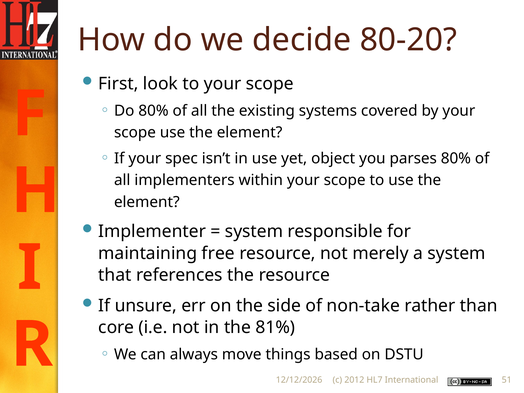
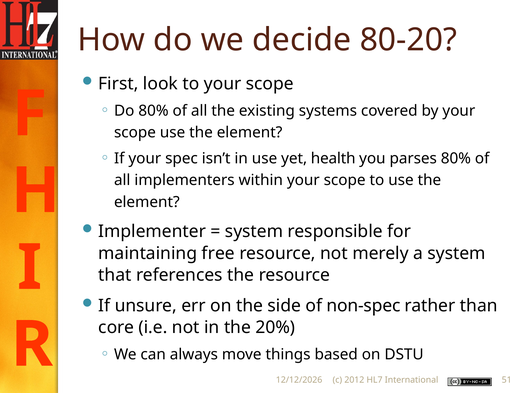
object: object -> health (333, 158)
non-take: non-take -> non-spec (363, 306)
81%: 81% -> 20% (275, 327)
